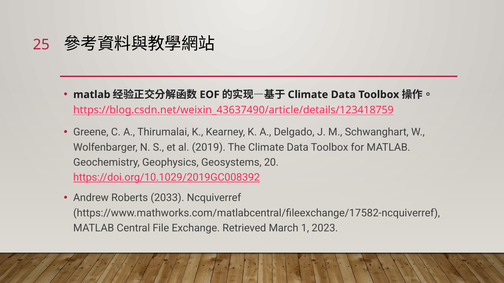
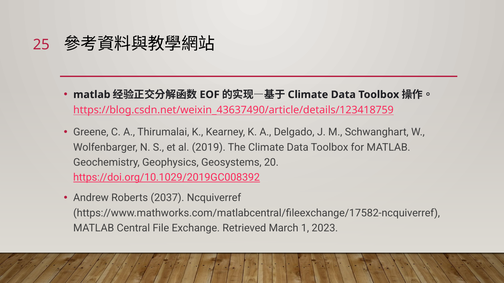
2033: 2033 -> 2037 (167, 198)
